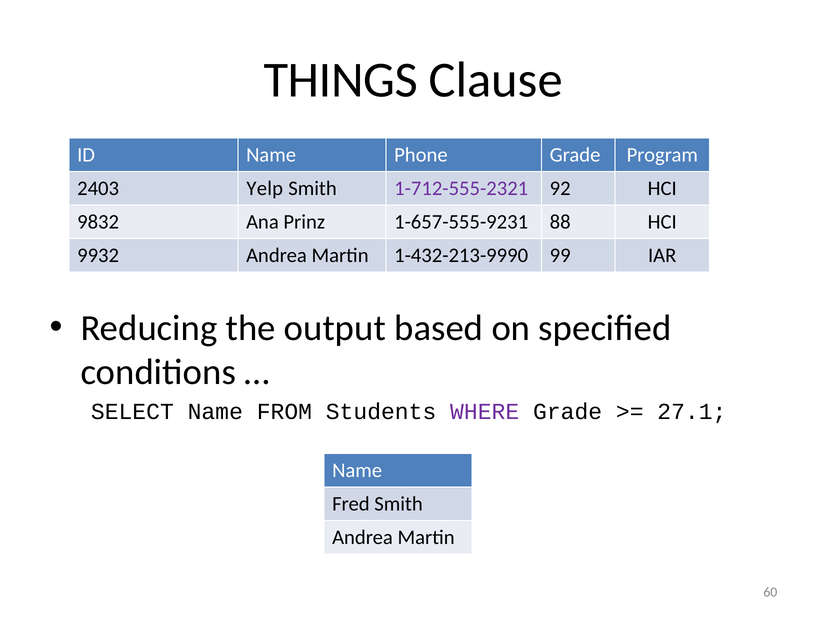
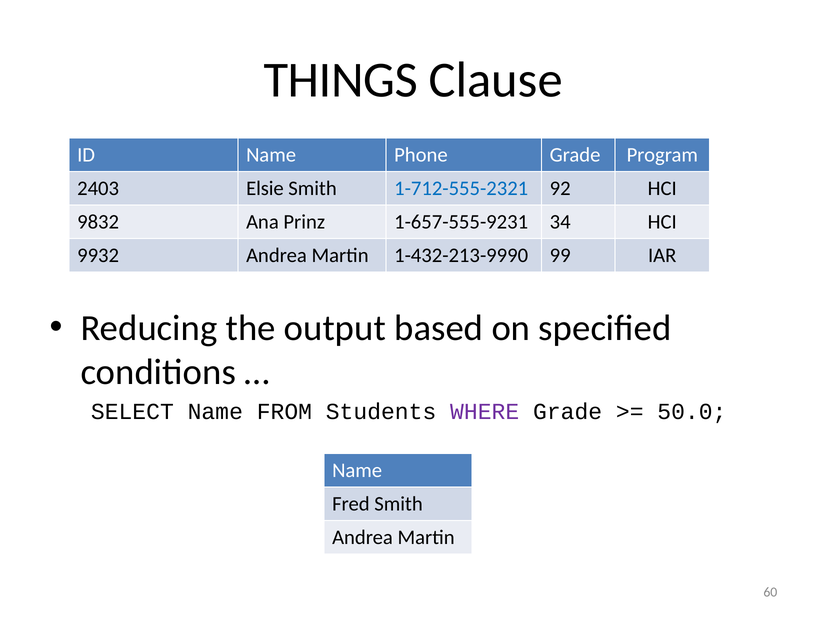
Yelp: Yelp -> Elsie (265, 188)
1-712-555-2321 colour: purple -> blue (461, 188)
88: 88 -> 34 (560, 222)
27.1: 27.1 -> 50.0 (692, 412)
